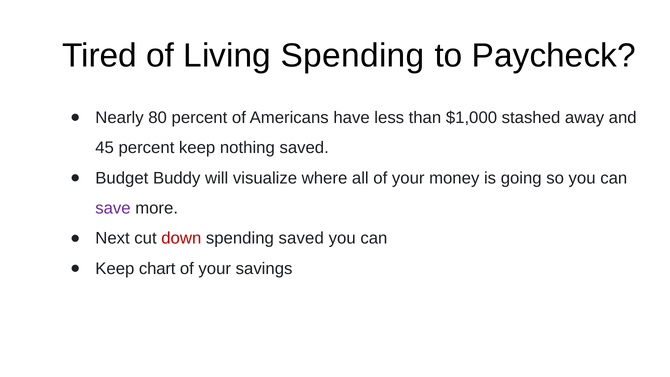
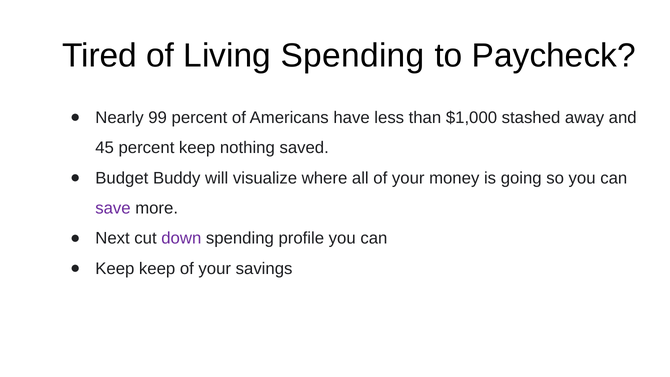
80: 80 -> 99 (158, 118)
down colour: red -> purple (181, 238)
spending saved: saved -> profile (301, 238)
Keep chart: chart -> keep (157, 268)
